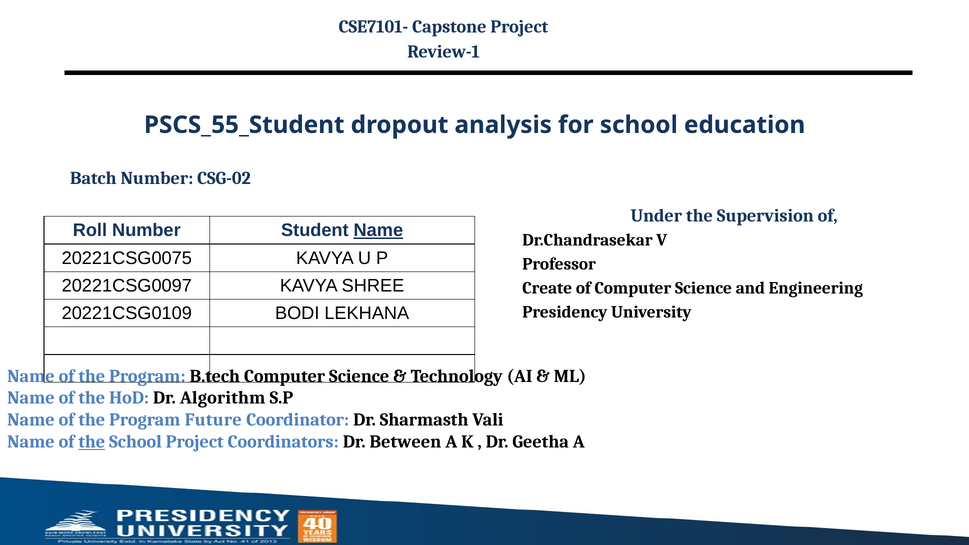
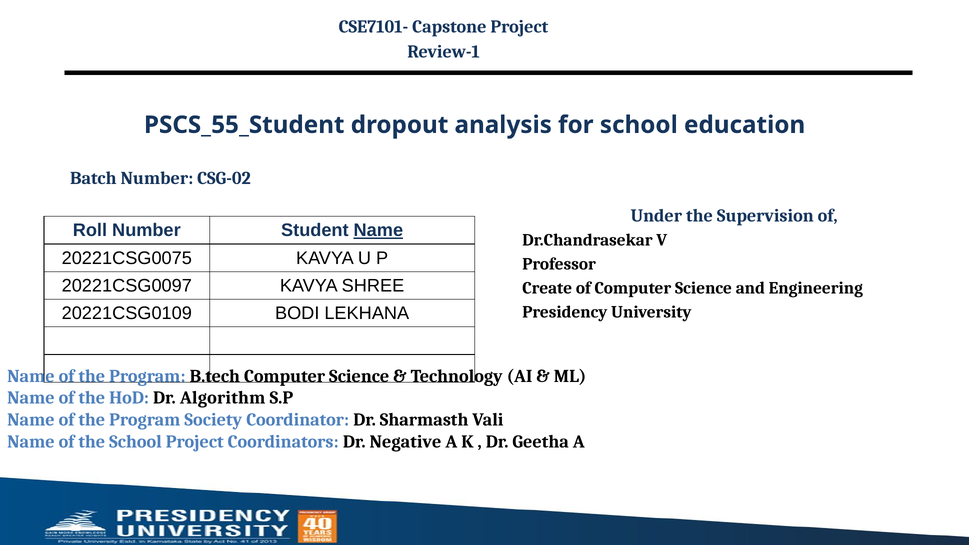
Future: Future -> Society (213, 420)
the underline: present -> none (92, 442)
Between: Between -> Negative (405, 442)
